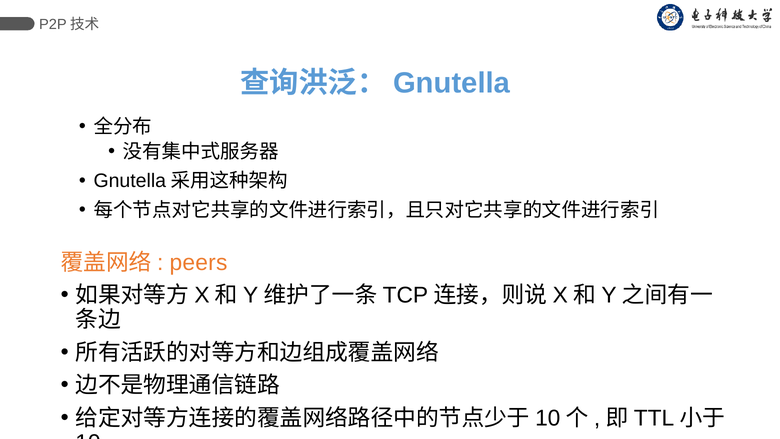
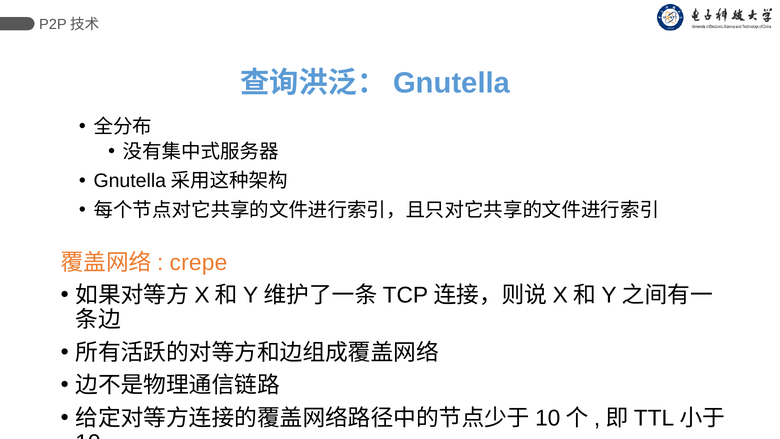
peers: peers -> crepe (198, 262)
